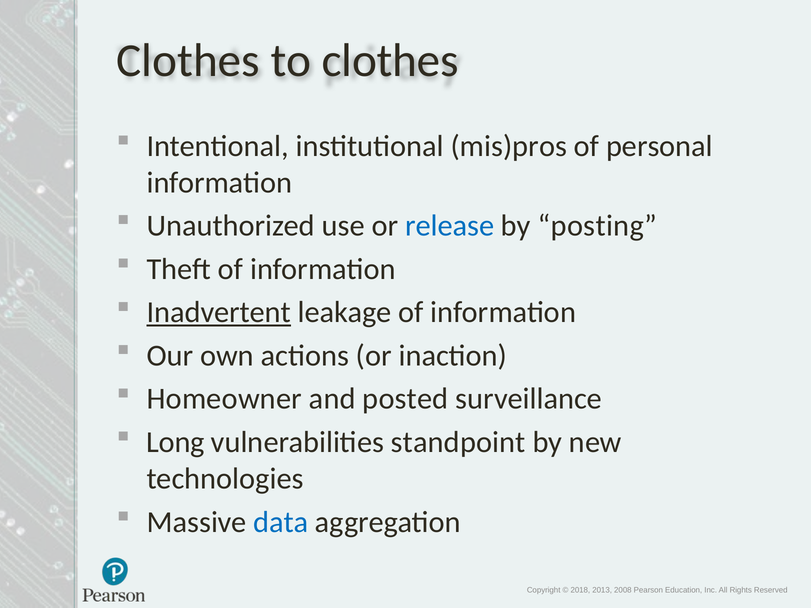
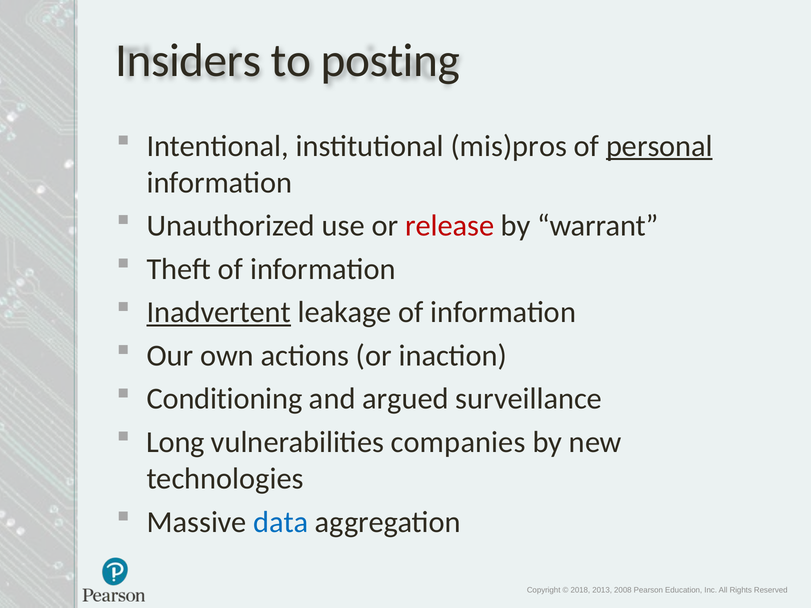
Clothes: Clothes -> Insiders (188, 61)
to clothes: clothes -> posting (390, 61)
personal underline: none -> present (659, 146)
release colour: blue -> red (450, 226)
posting: posting -> warrant (598, 226)
Homeowner: Homeowner -> Conditioning (224, 399)
posted: posted -> argued (406, 399)
standpoint: standpoint -> companies (458, 442)
